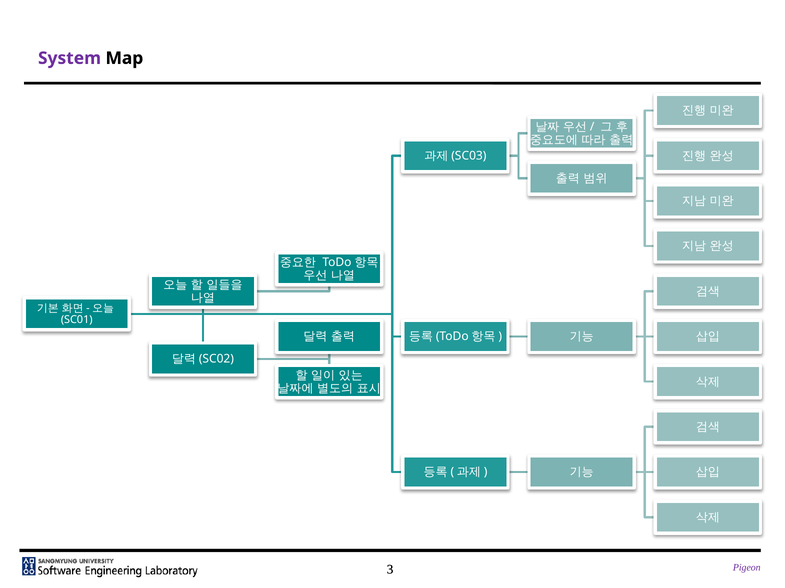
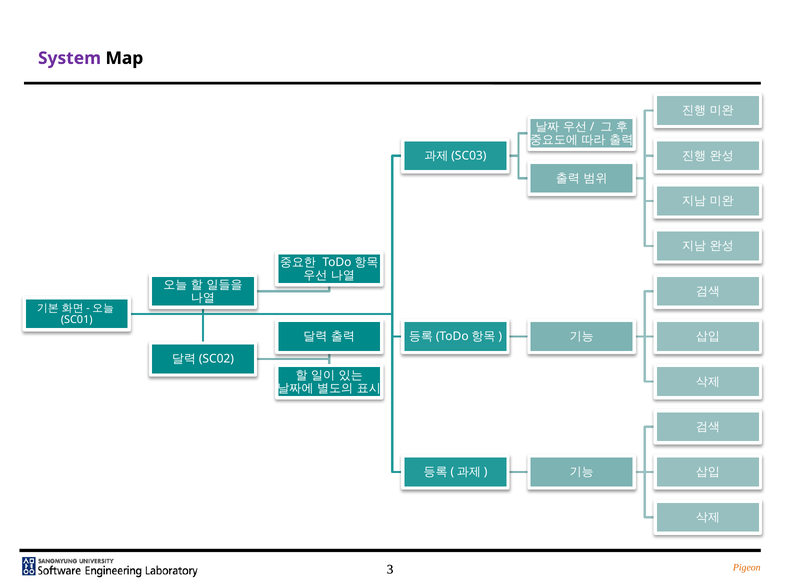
Pigeon colour: purple -> orange (747, 568)
